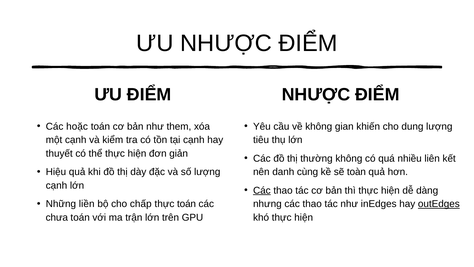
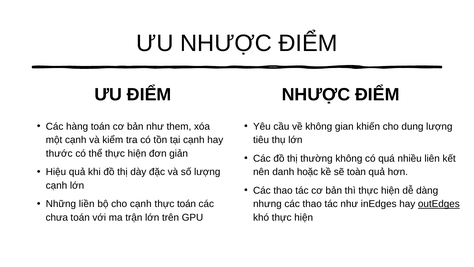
hoặc: hoặc -> hàng (77, 126)
thuyết: thuyết -> thước (59, 153)
cùng: cùng -> hoặc (308, 172)
Các underline: present -> none (262, 190)
cho chấp: chấp -> cạnh (141, 204)
